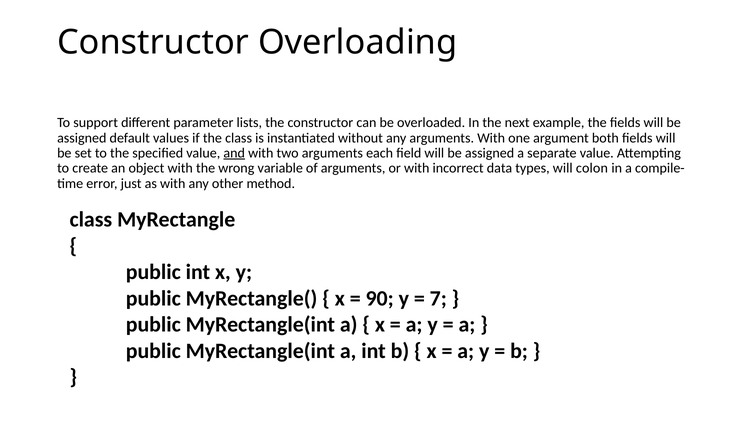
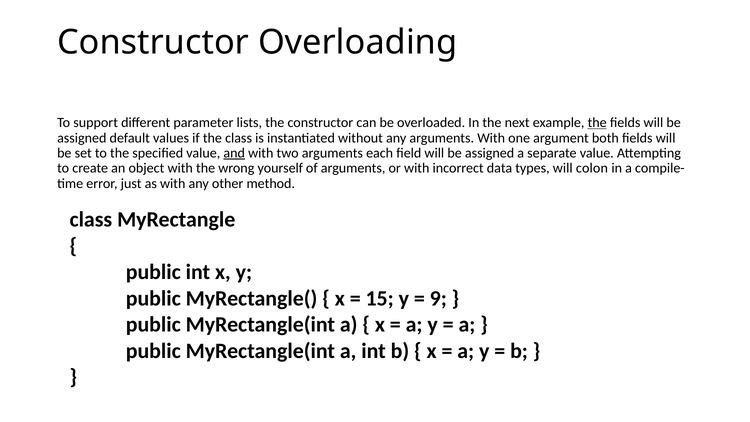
the underline: none -> present (597, 123)
variable: variable -> yourself (280, 168)
90: 90 -> 15 (380, 298)
7: 7 -> 9 (438, 298)
